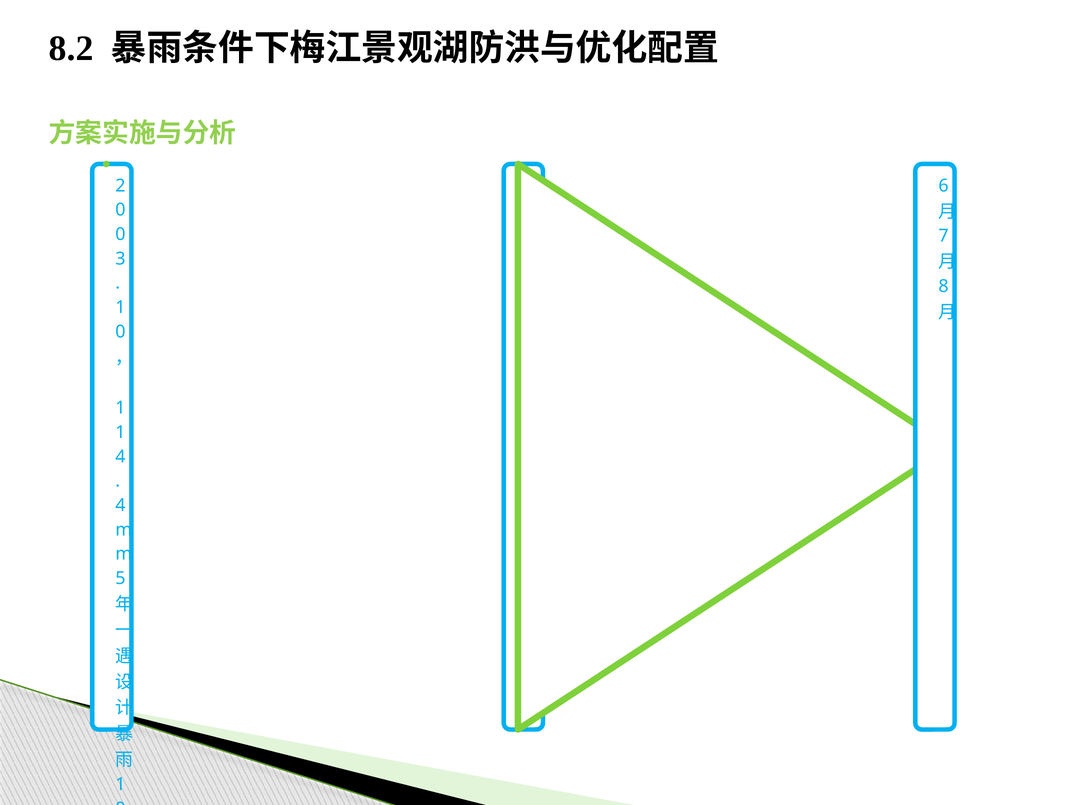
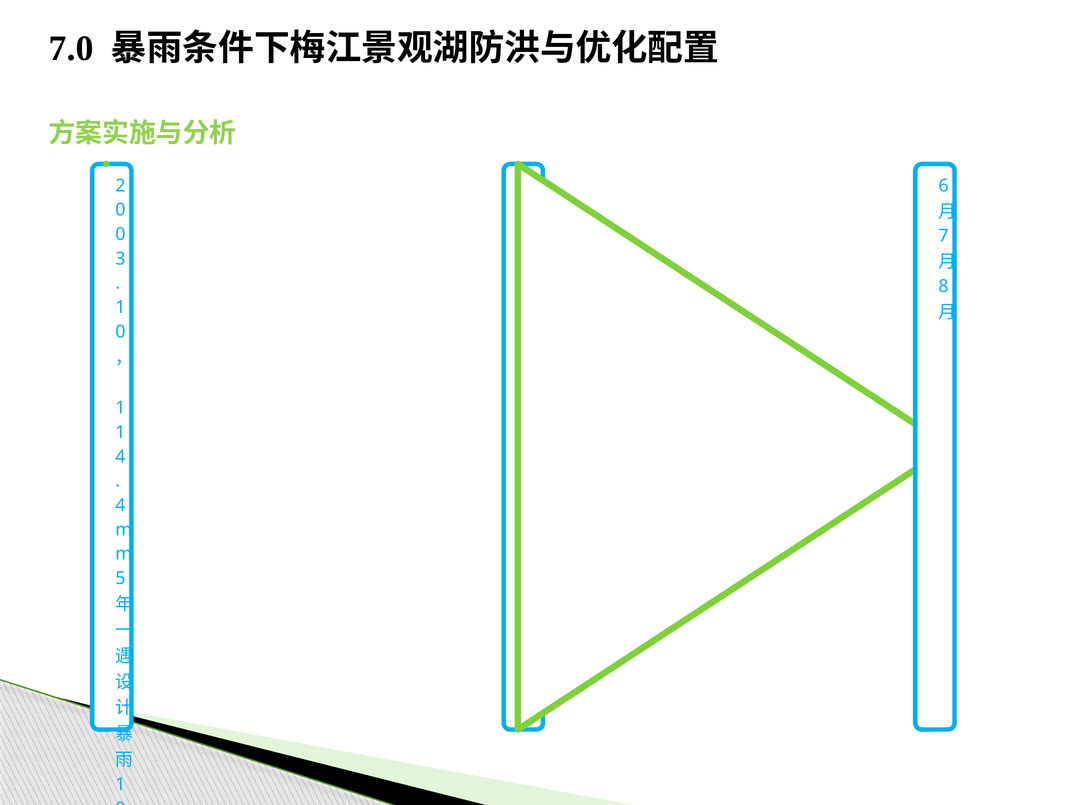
8.2: 8.2 -> 7.0 (71, 48)
